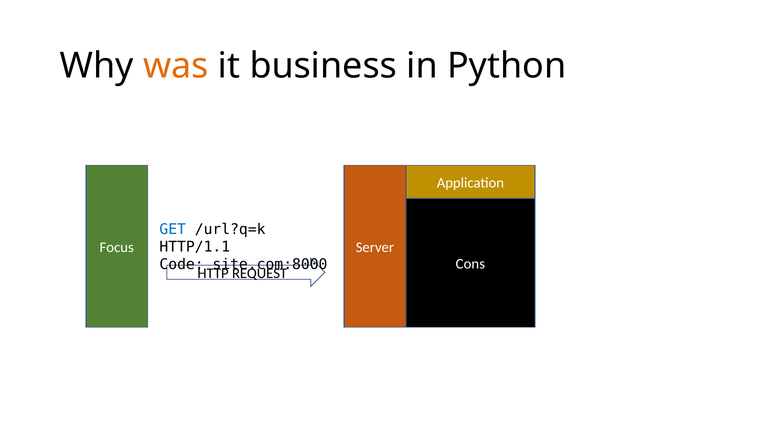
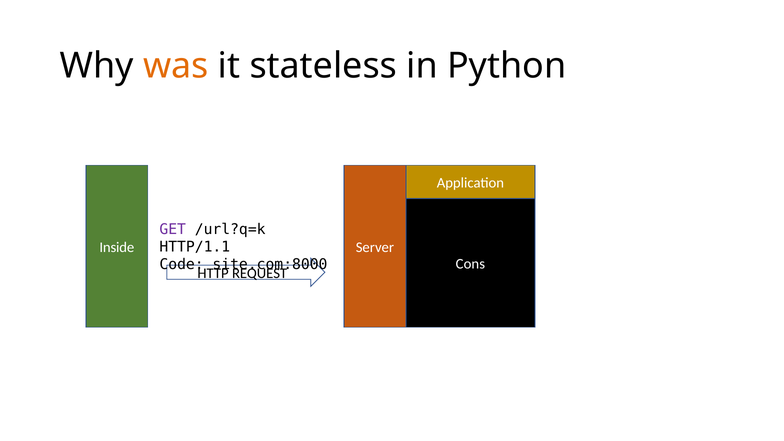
business: business -> stateless (323, 66)
GET colour: blue -> purple (173, 229)
Focus: Focus -> Inside (117, 247)
